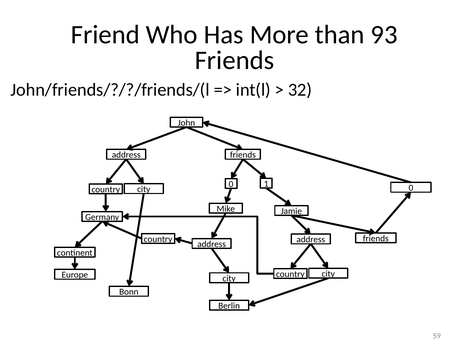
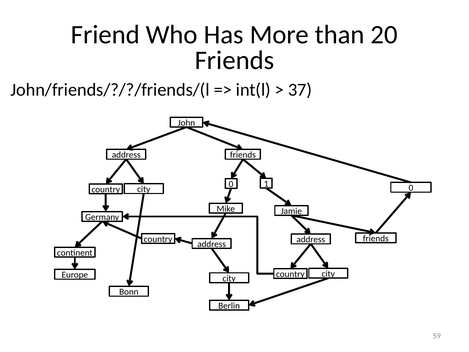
93: 93 -> 20 (384, 35)
32: 32 -> 37 (300, 90)
